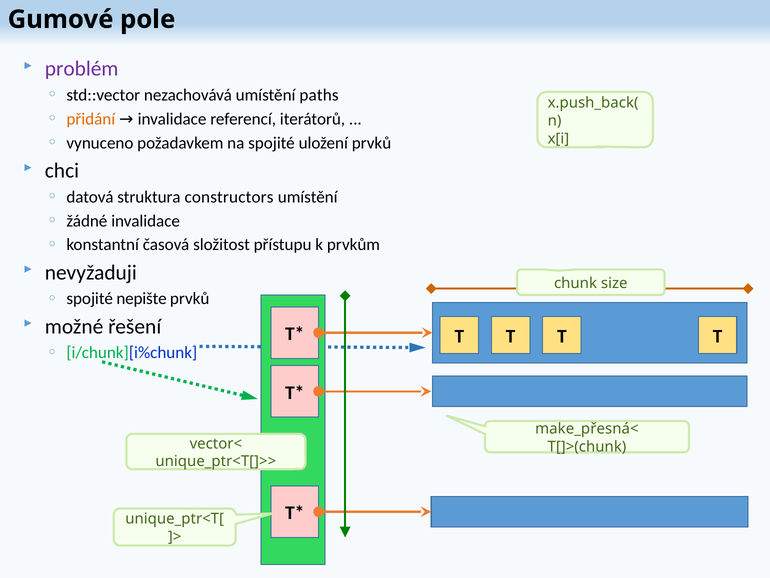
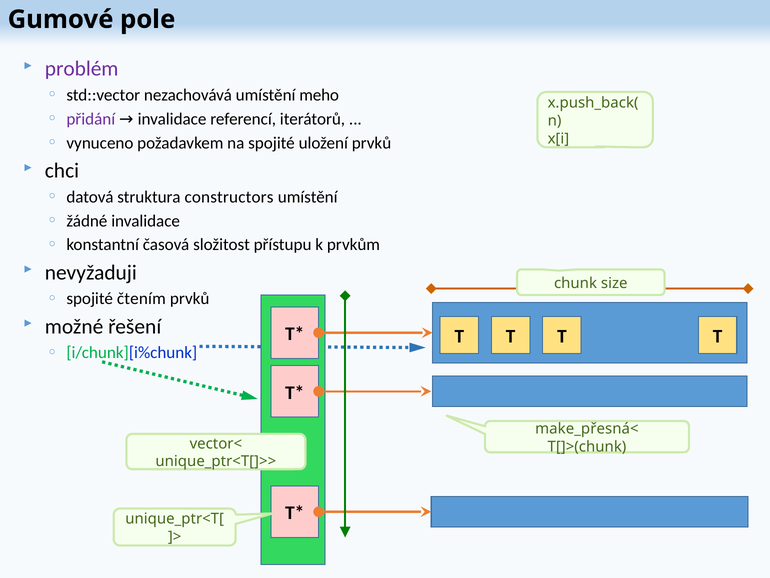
paths: paths -> meho (319, 95)
přidání colour: orange -> purple (91, 119)
nepište: nepište -> čtením (141, 299)
